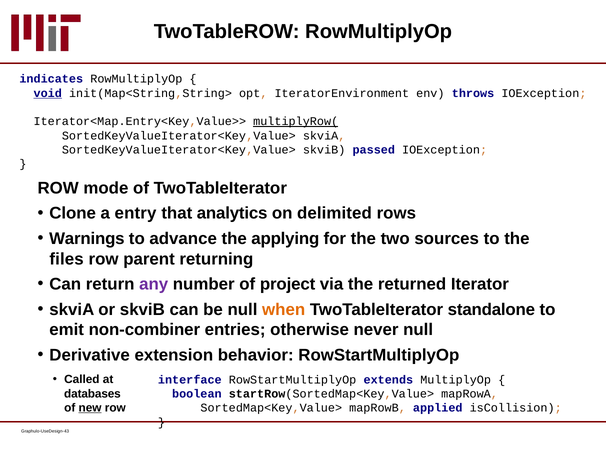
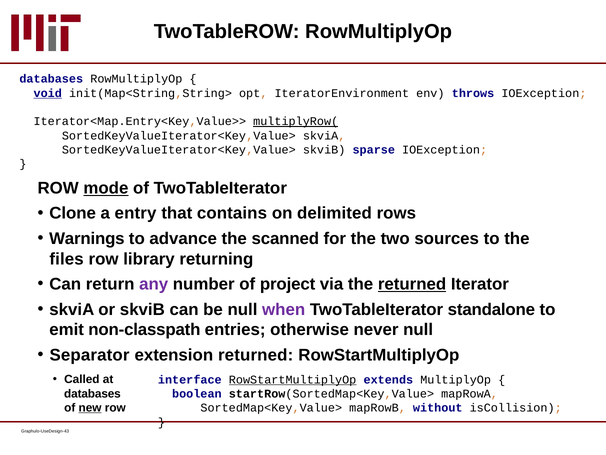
indicates: indicates -> databases (51, 79)
passed: passed -> sparse (374, 150)
mode underline: none -> present (106, 188)
analytics: analytics -> contains (232, 213)
applying: applying -> scanned (285, 238)
parent: parent -> library (149, 259)
returned underline: none -> present (412, 284)
when colour: orange -> purple (284, 309)
non-combiner: non-combiner -> non-classpath (144, 329)
Derivative: Derivative -> Separator (90, 355)
extension behavior: behavior -> returned (256, 355)
RowStartMultiplyOp underline: none -> present (293, 379)
applied: applied -> without (438, 408)
